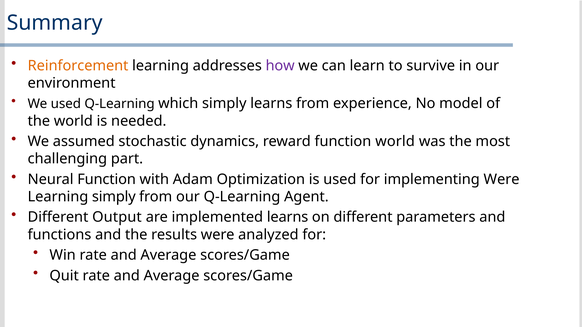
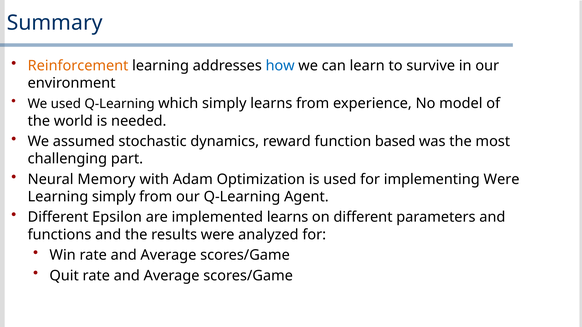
how colour: purple -> blue (280, 66)
function world: world -> based (395, 142)
Neural Function: Function -> Memory (106, 179)
Output: Output -> Epsilon (117, 217)
